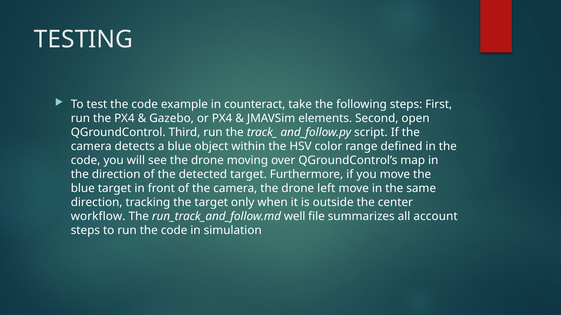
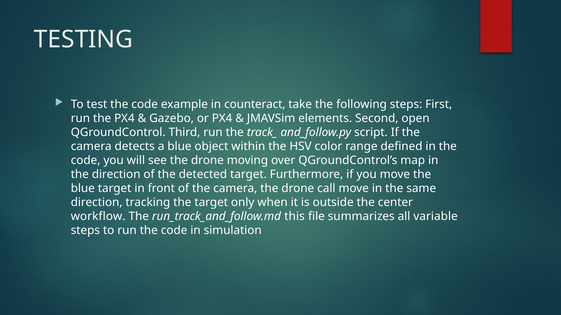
left: left -> call (326, 189)
well: well -> this (295, 217)
account: account -> variable (436, 217)
